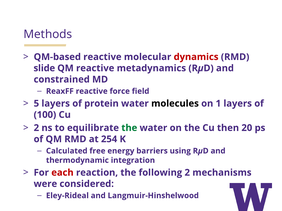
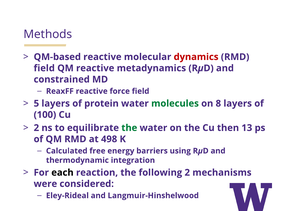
slide: slide -> field (44, 68)
molecules colour: black -> green (175, 104)
1: 1 -> 8 (218, 104)
20: 20 -> 13 (247, 128)
254: 254 -> 498 (109, 139)
each colour: red -> black (62, 173)
